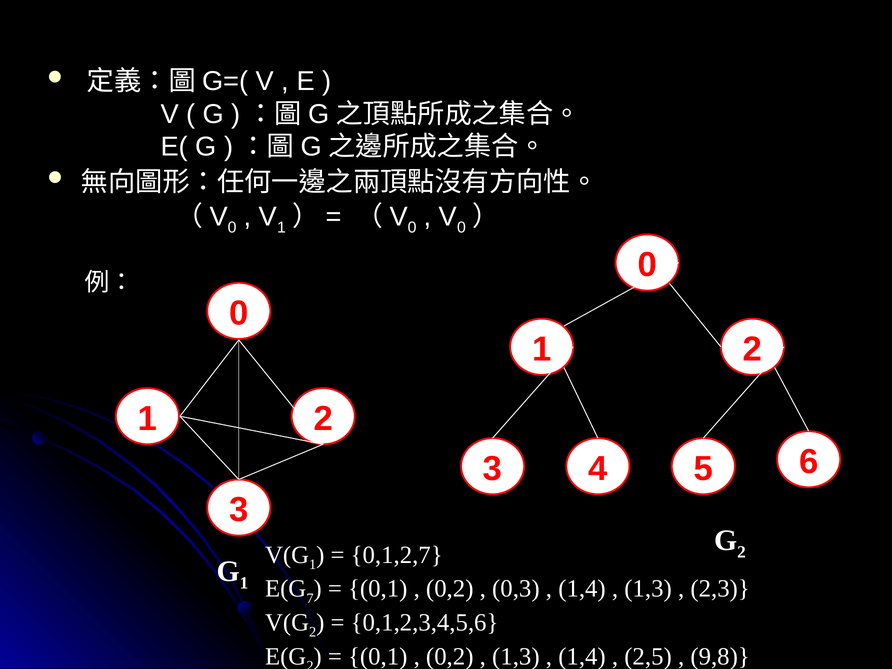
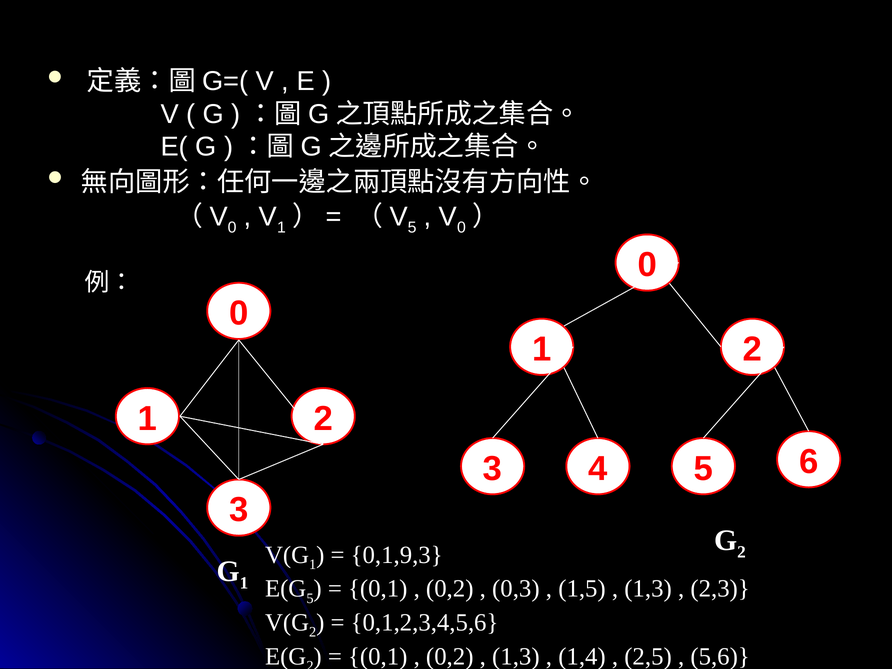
0: 0 -> 5 (412, 227)
0,1,2,7: 0,1,2,7 -> 0,1,9,3 (397, 555)
7: 7 -> 5 (310, 598)
1,4: 1,4 -> 1,5 (582, 589)
9,8: 9,8 -> 5,6 (720, 656)
